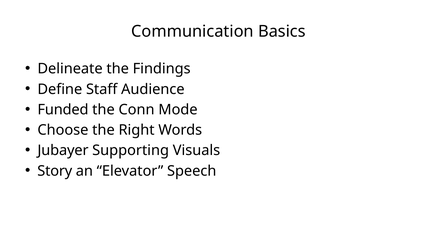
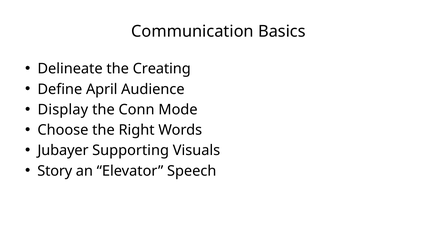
Findings: Findings -> Creating (162, 69)
Staff: Staff -> April (102, 89)
Funded: Funded -> Display (63, 110)
